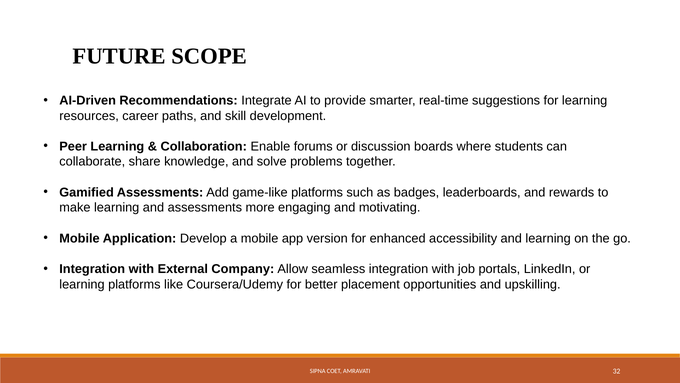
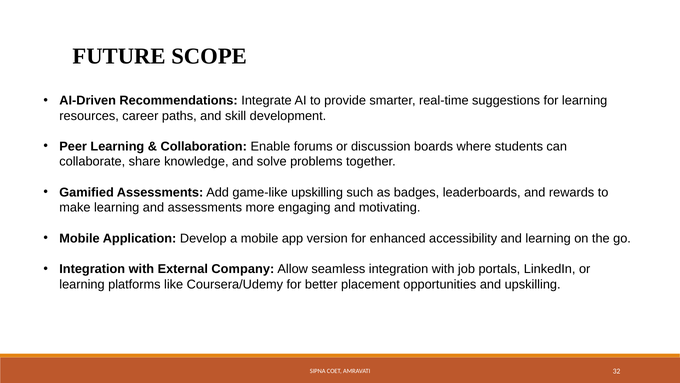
game-like platforms: platforms -> upskilling (317, 192)
